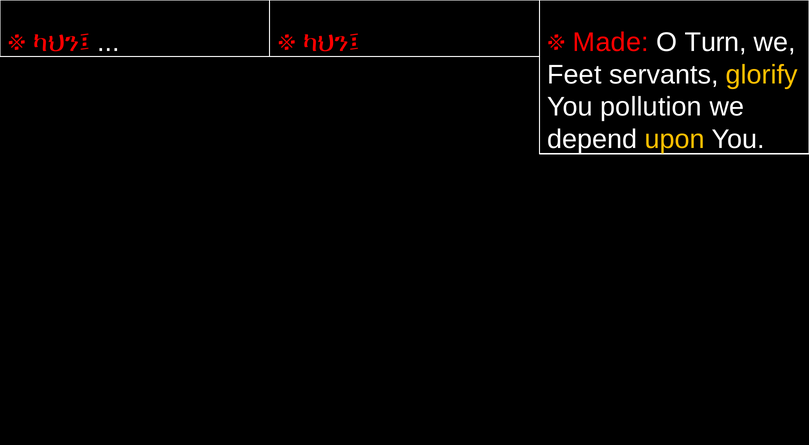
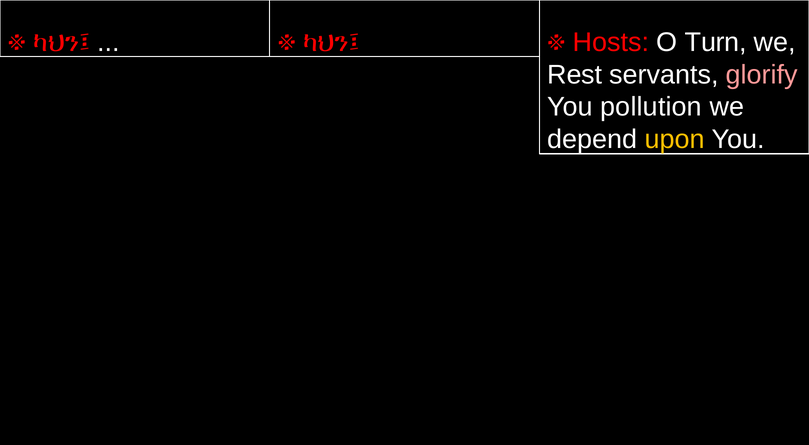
Made: Made -> Hosts (611, 42)
Feet: Feet -> Rest (575, 75)
glorify colour: yellow -> pink (762, 75)
